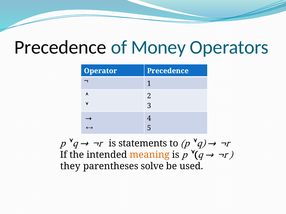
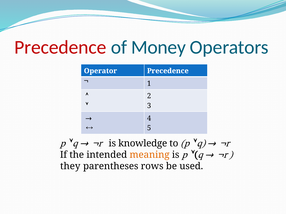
Precedence colour: black -> red (60, 47)
statements: statements -> knowledge (143, 144)
solve: solve -> rows (152, 167)
